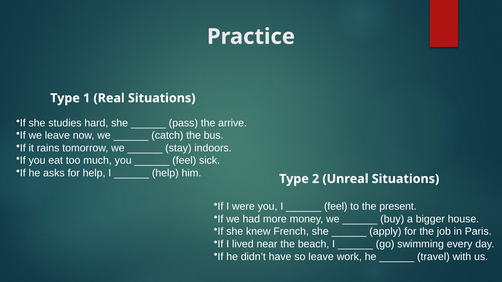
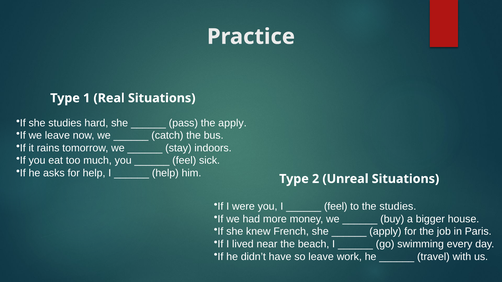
the arrive: arrive -> apply (232, 123)
the present: present -> studies (398, 207)
